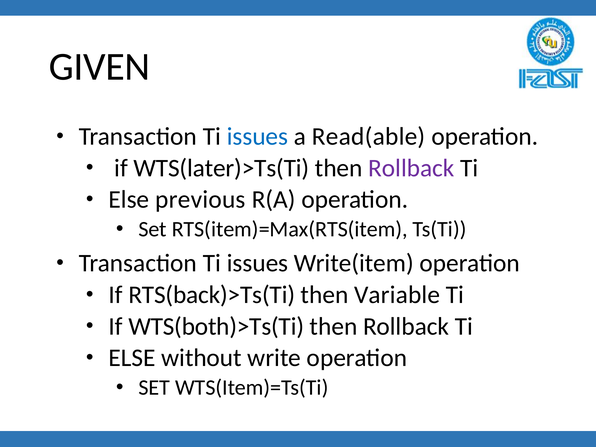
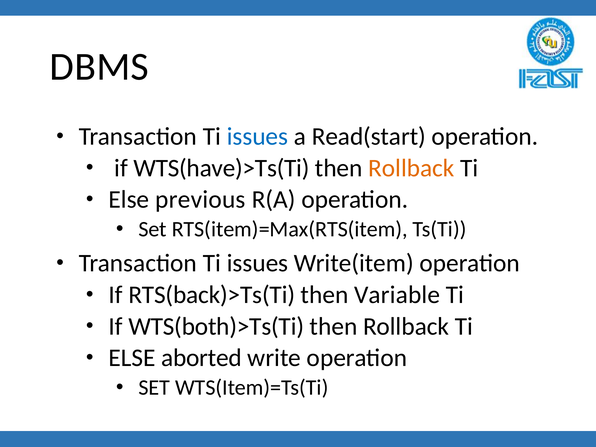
GIVEN: GIVEN -> DBMS (99, 67)
Read(able: Read(able -> Read(start (369, 137)
WTS(later)>Ts(Ti: WTS(later)>Ts(Ti -> WTS(have)>Ts(Ti (221, 168)
Rollback colour: purple -> orange (411, 168)
without: without -> aborted (202, 358)
